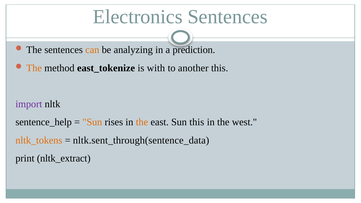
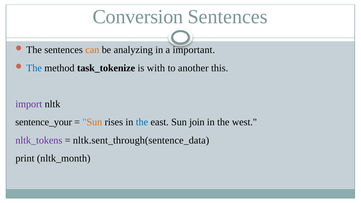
Electronics: Electronics -> Conversion (138, 17)
prediction: prediction -> important (194, 50)
The colour: orange -> blue (34, 68)
east_tokenize: east_tokenize -> task_tokenize (106, 68)
sentence_help: sentence_help -> sentence_your (44, 122)
the colour: orange -> blue (142, 122)
Sun this: this -> join (197, 122)
nltk_tokens colour: orange -> purple (39, 140)
nltk_extract: nltk_extract -> nltk_month (64, 158)
